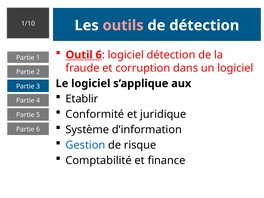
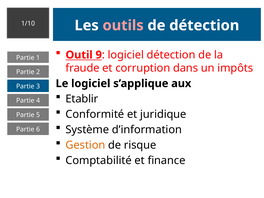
Outil 6: 6 -> 9 (99, 55)
un logiciel: logiciel -> impôts (235, 68)
Gestion colour: blue -> orange (85, 145)
